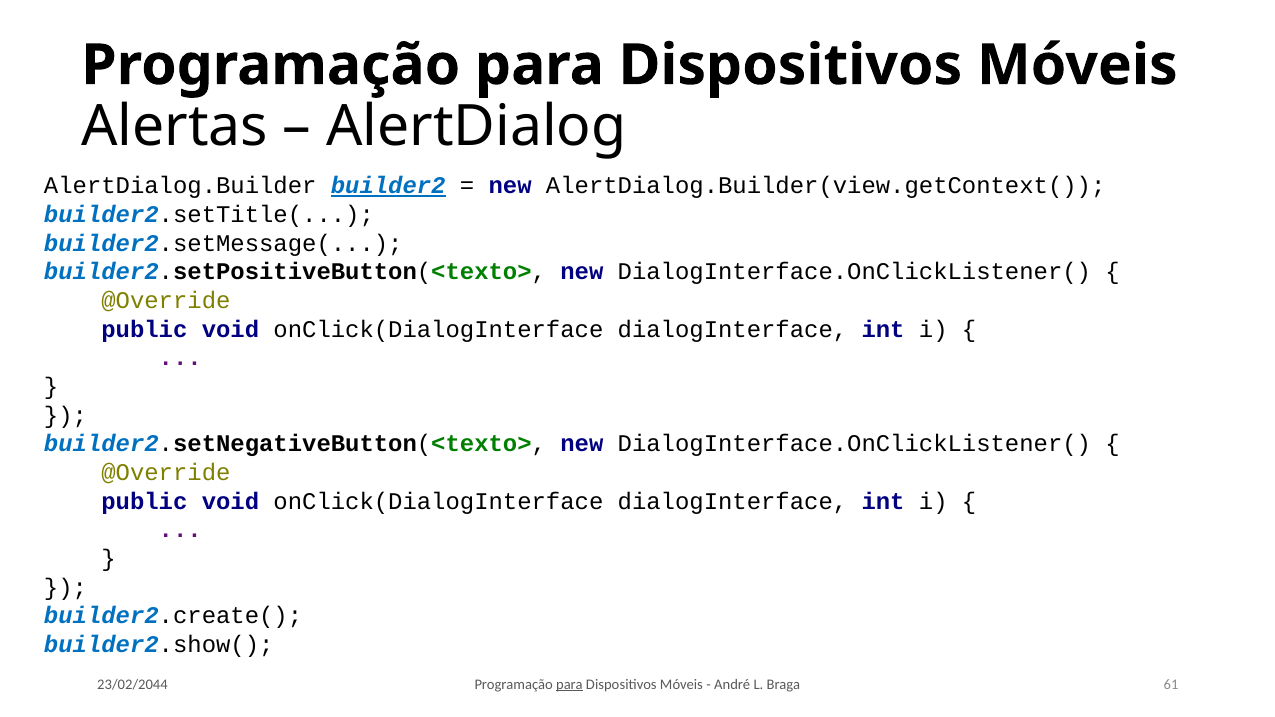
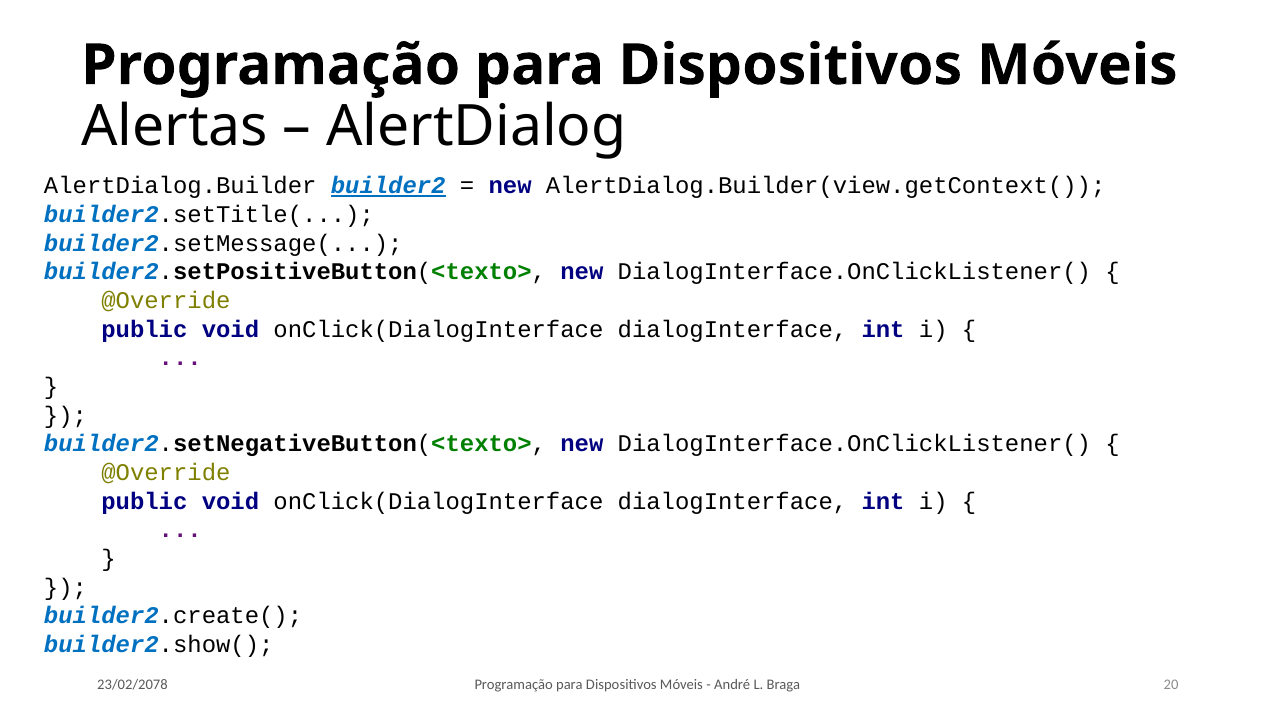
para underline: present -> none (569, 685)
61: 61 -> 20 (1171, 685)
23/02/2044: 23/02/2044 -> 23/02/2078 (132, 685)
